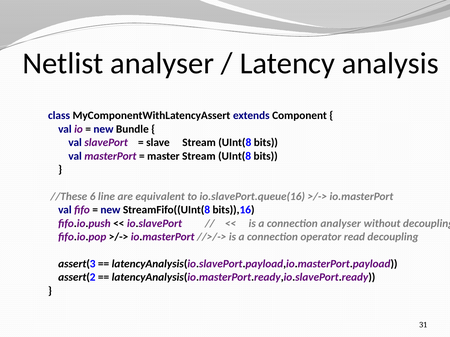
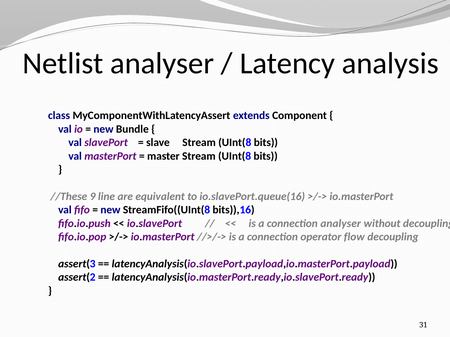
6: 6 -> 9 (93, 197)
read: read -> flow (354, 237)
